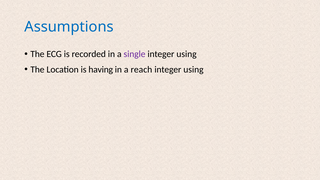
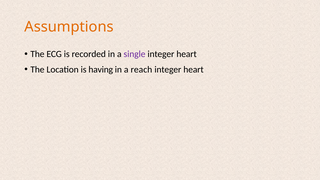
Assumptions colour: blue -> orange (69, 27)
using: using -> heart (187, 54)
using: using -> heart (194, 70)
